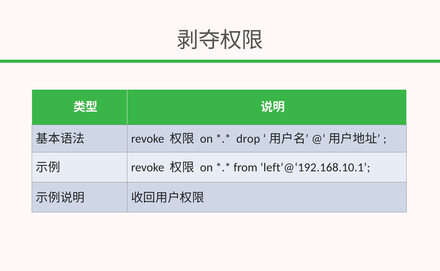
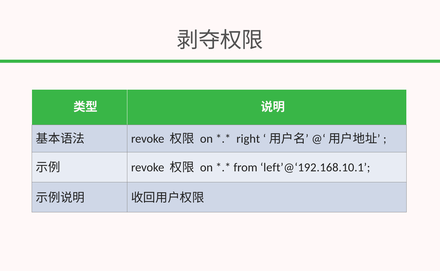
drop: drop -> right (248, 139)
